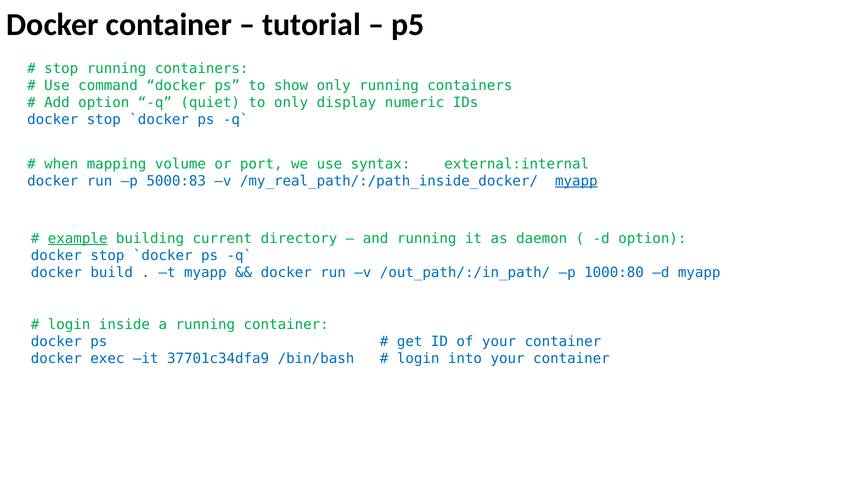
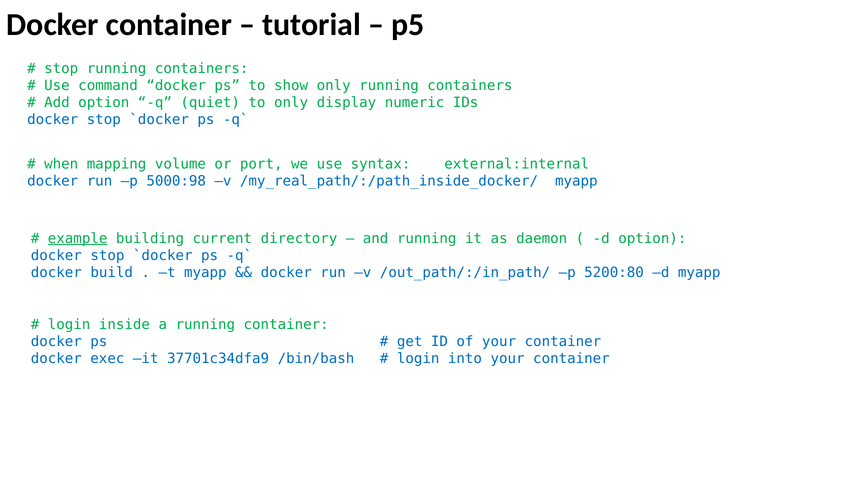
5000:83: 5000:83 -> 5000:98 (176, 181)
myapp underline: present -> none (576, 181)
1000:80: 1000:80 -> 5200:80 (614, 272)
